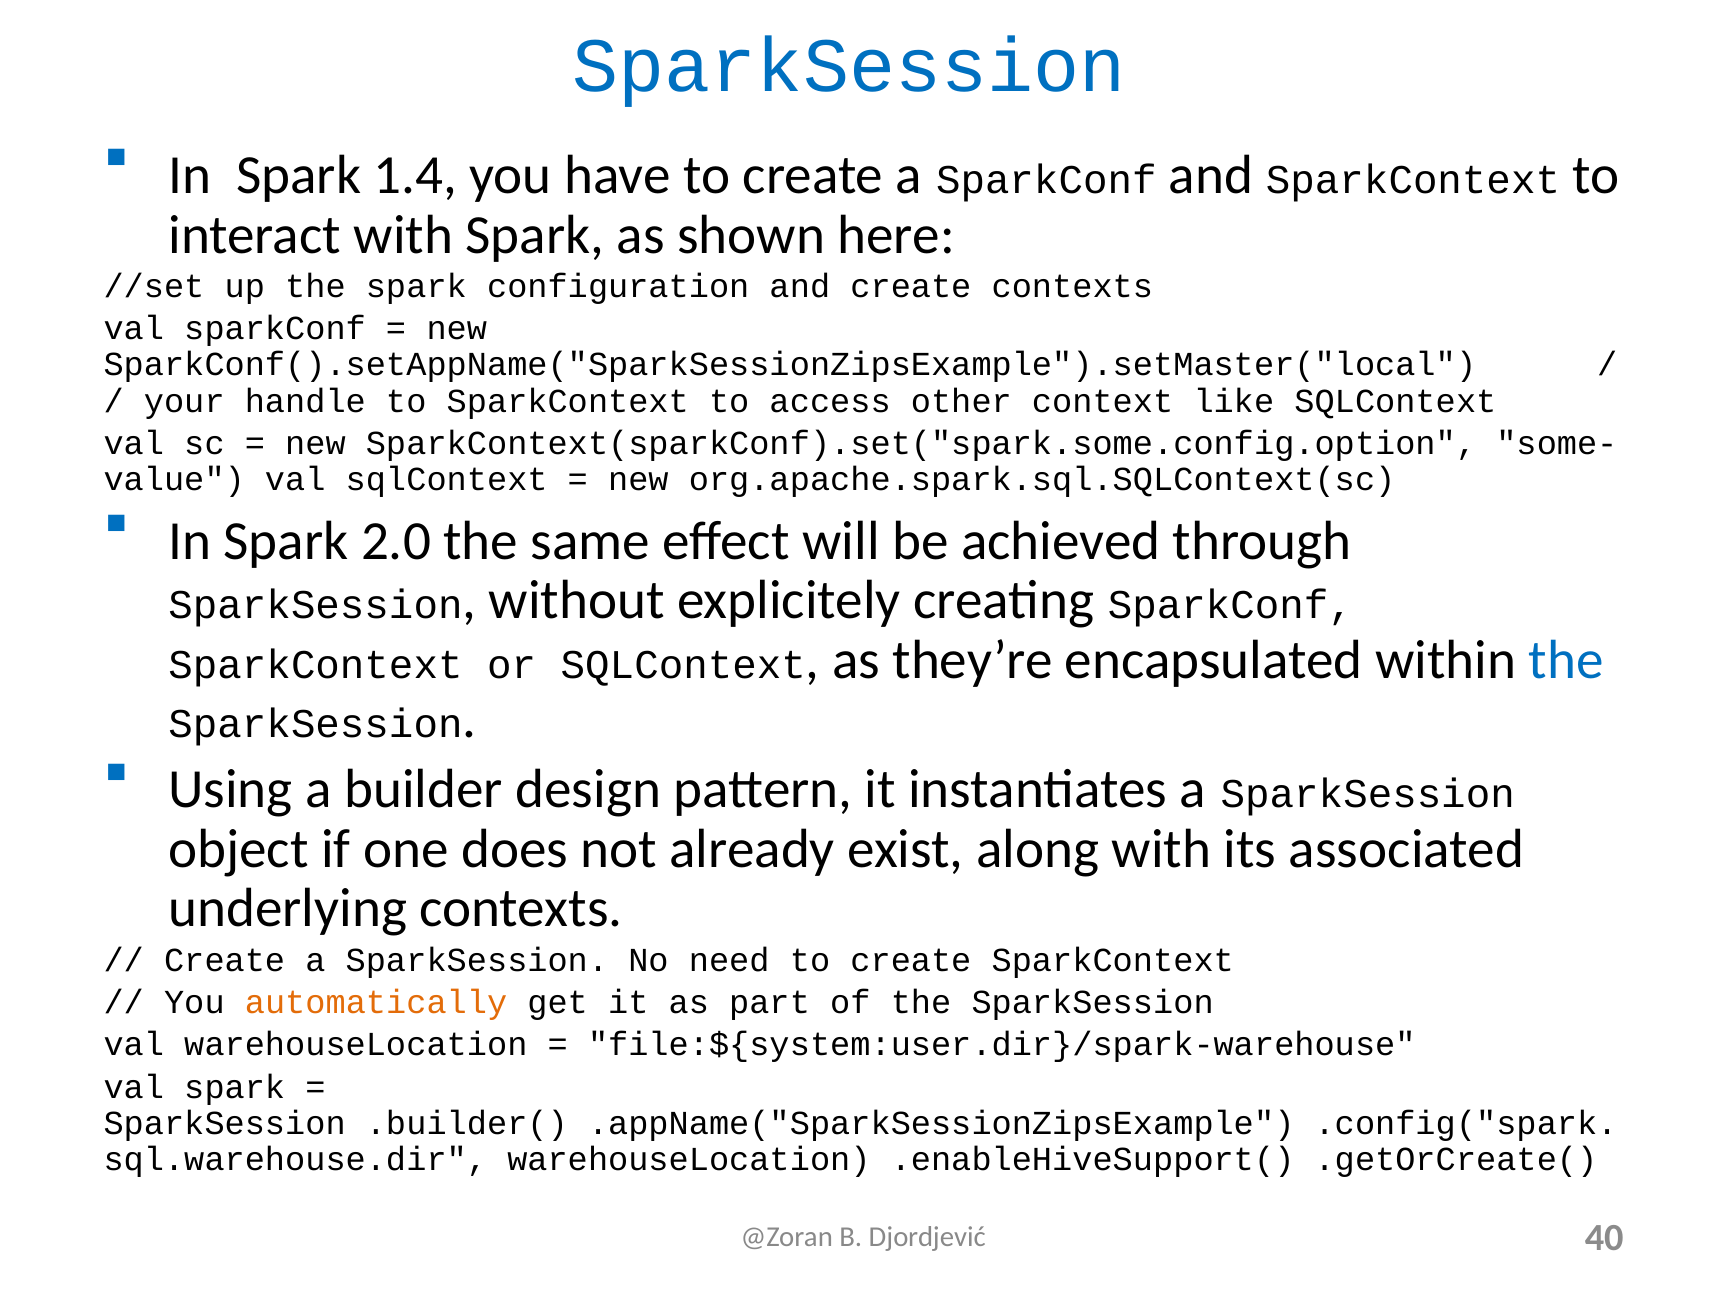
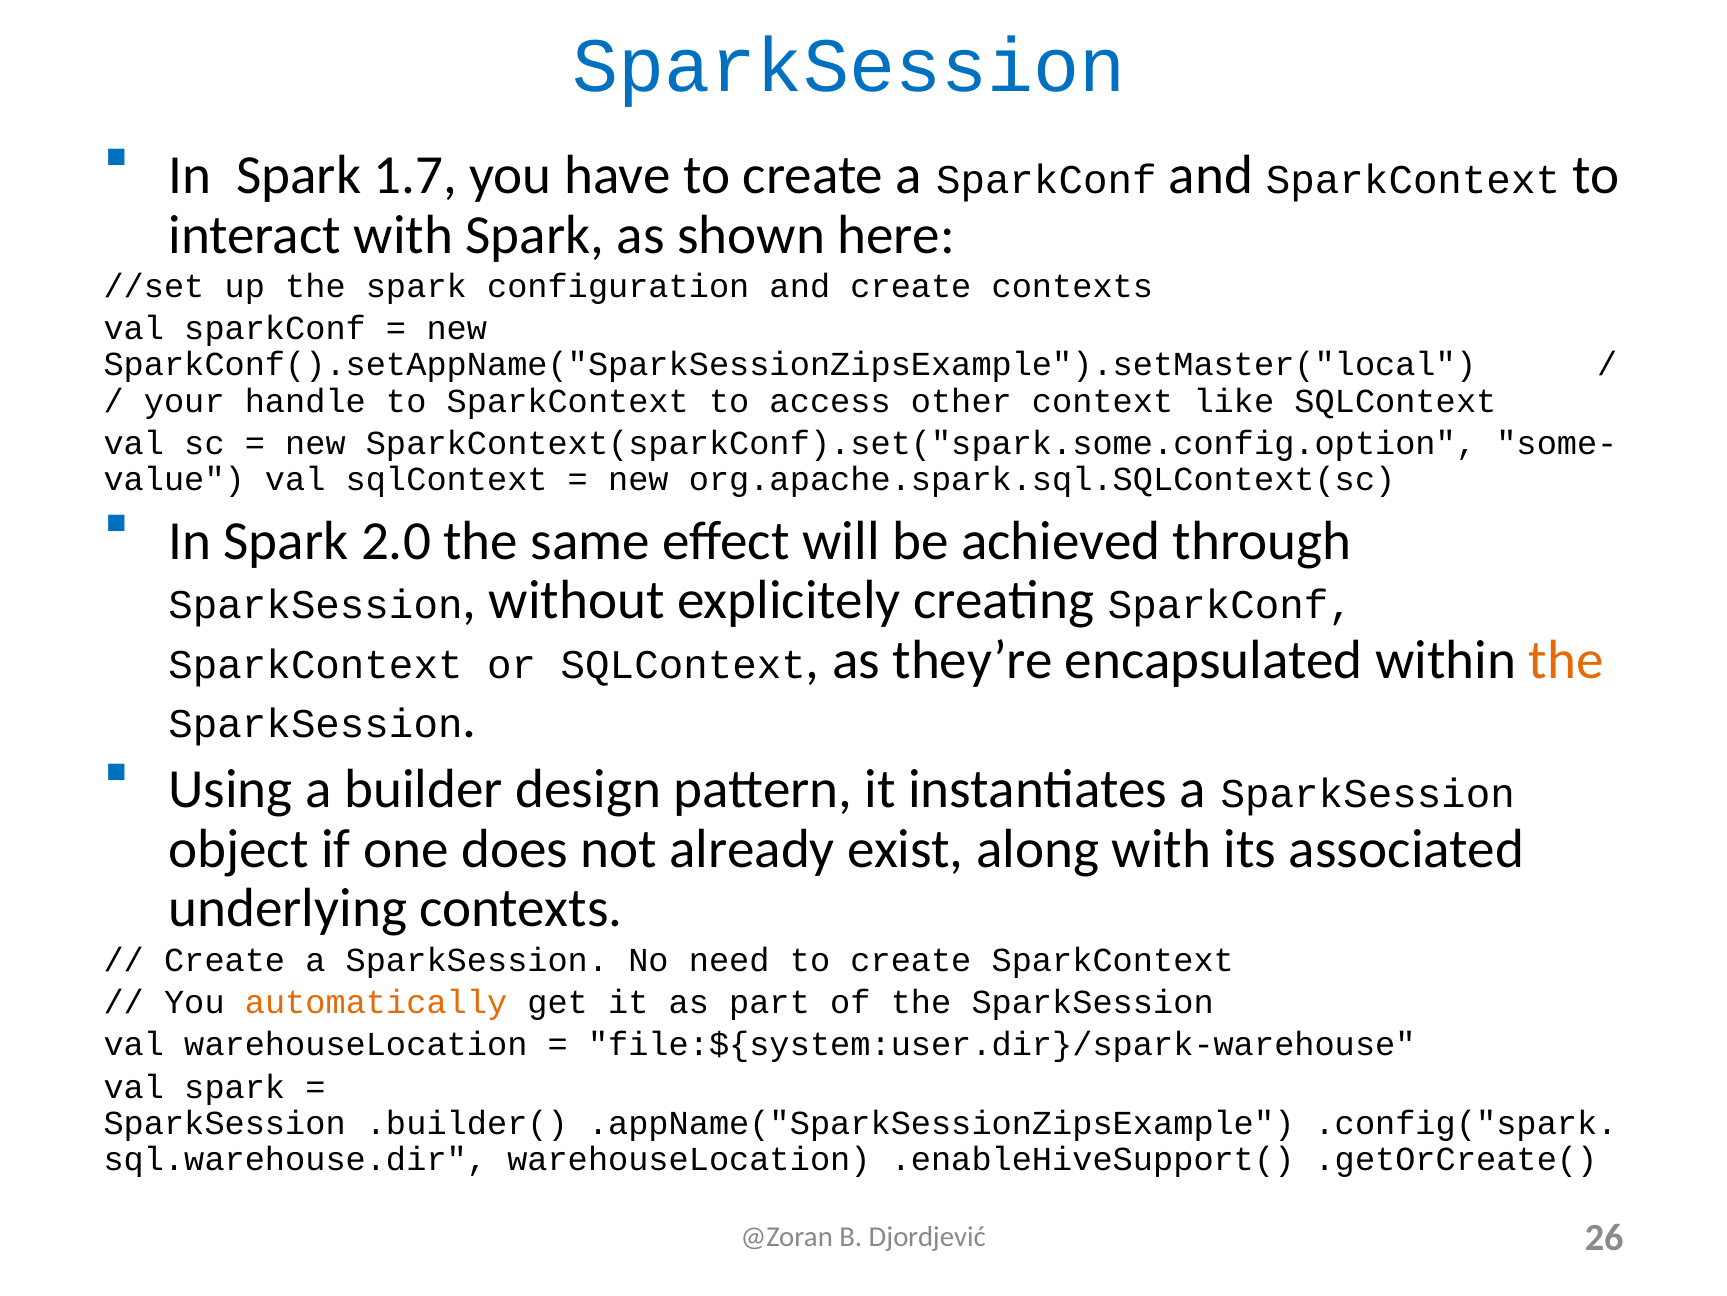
1.4: 1.4 -> 1.7 (415, 175)
the colour: blue -> orange (1566, 660)
40: 40 -> 26 (1604, 1237)
